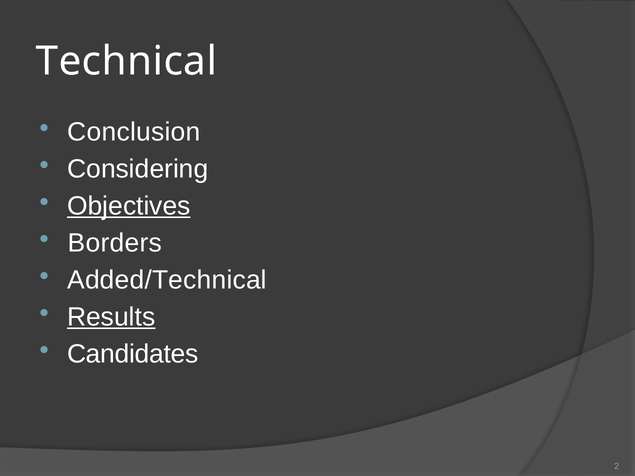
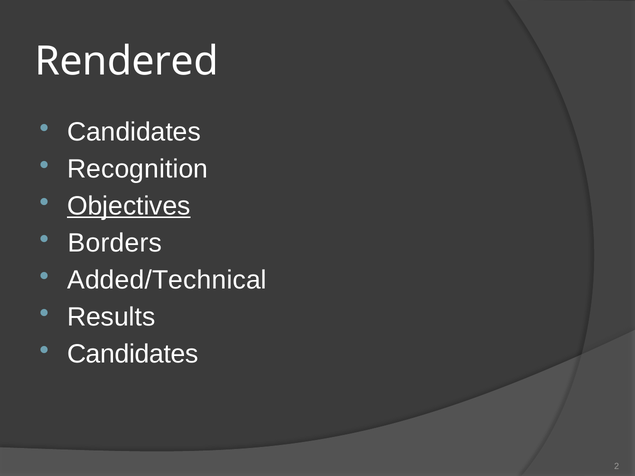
Technical: Technical -> Rendered (127, 62)
Conclusion: Conclusion -> Candidates (134, 132)
Considering: Considering -> Recognition (138, 169)
Results underline: present -> none (111, 317)
